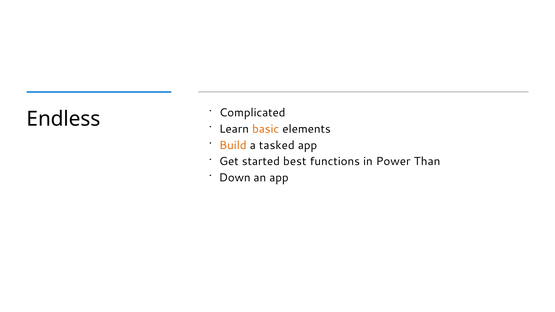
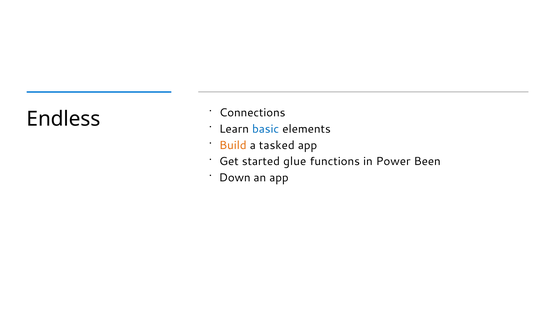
Complicated: Complicated -> Connections (252, 113)
basic colour: orange -> blue (266, 129)
best: best -> glue (295, 161)
Than: Than -> Been (427, 161)
